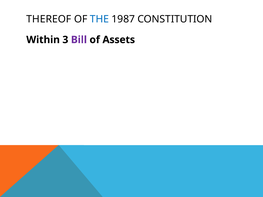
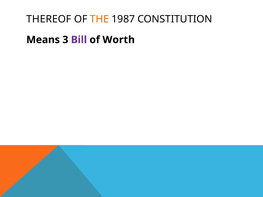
THE colour: blue -> orange (99, 19)
Within: Within -> Means (43, 40)
Assets: Assets -> Worth (119, 40)
